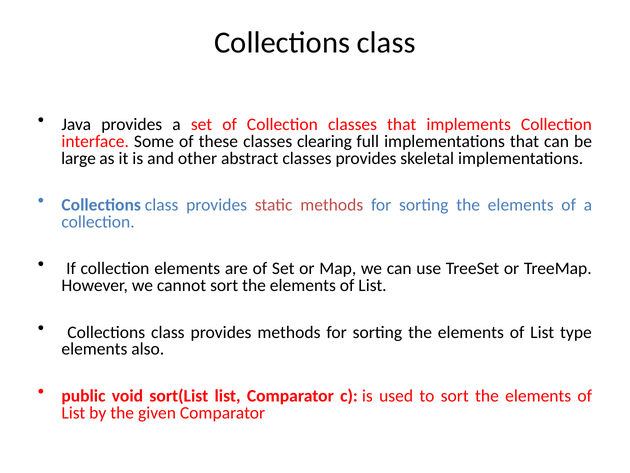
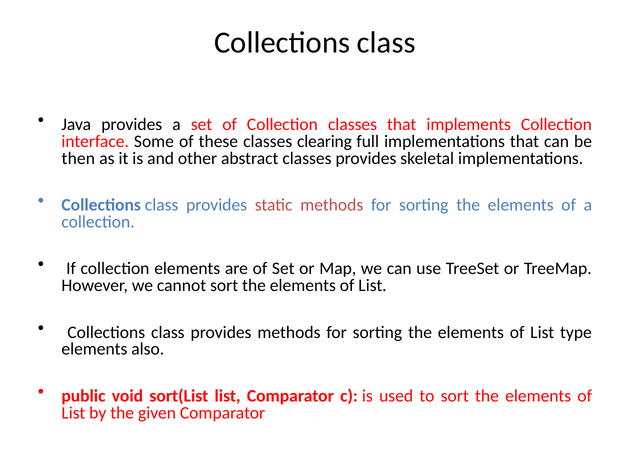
large: large -> then (78, 158)
